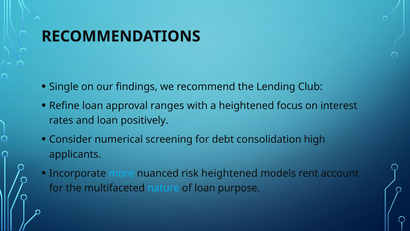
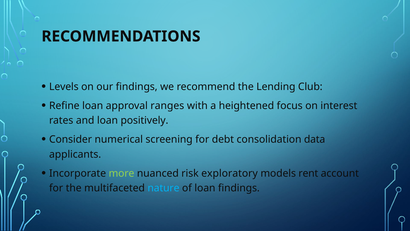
Single: Single -> Levels (64, 87)
high: high -> data (315, 139)
more colour: light blue -> light green (122, 173)
risk heightened: heightened -> exploratory (230, 173)
loan purpose: purpose -> findings (239, 188)
